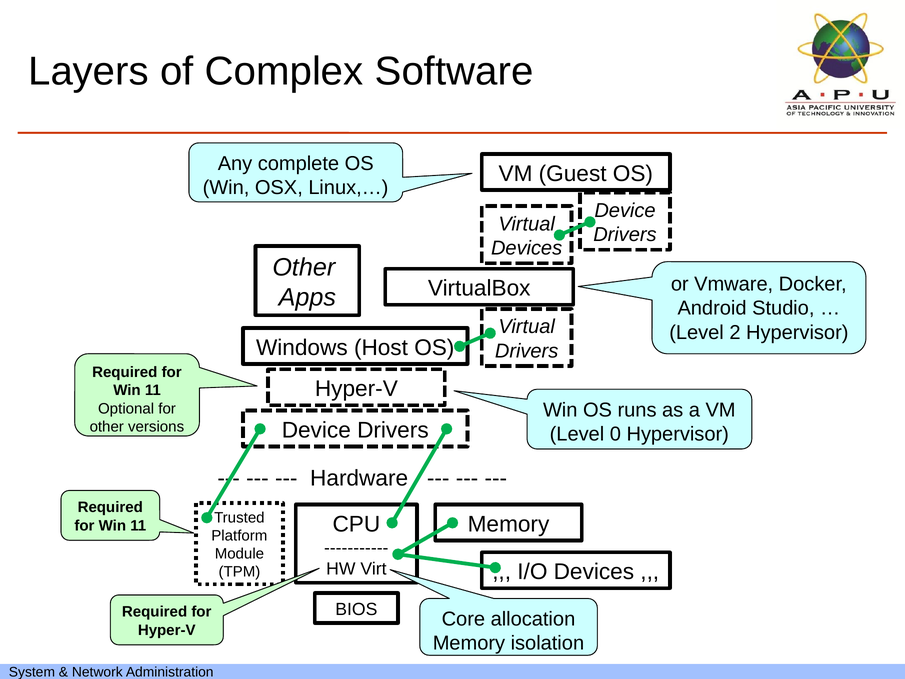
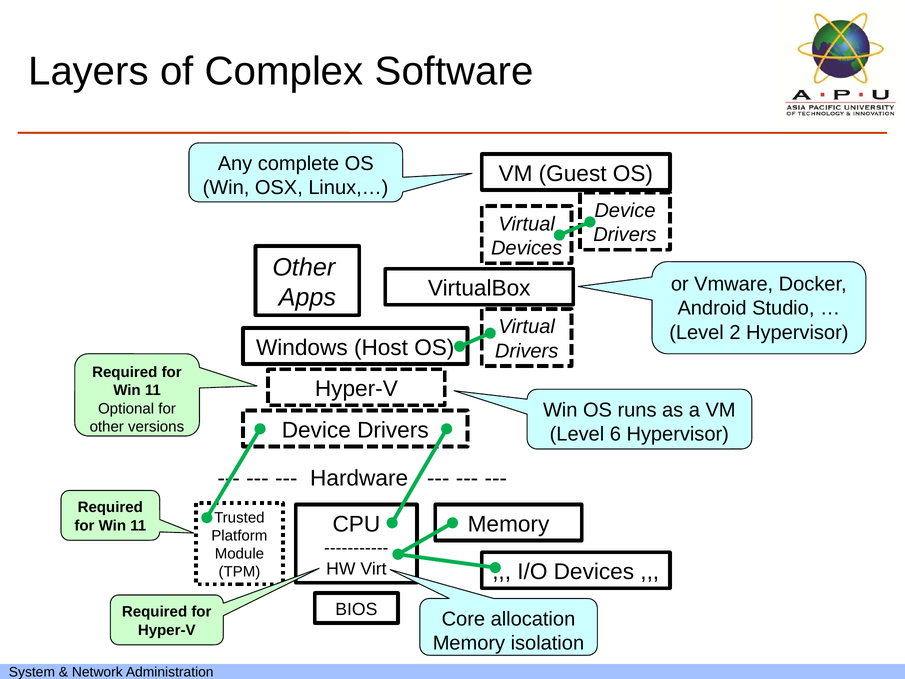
0: 0 -> 6 (615, 434)
